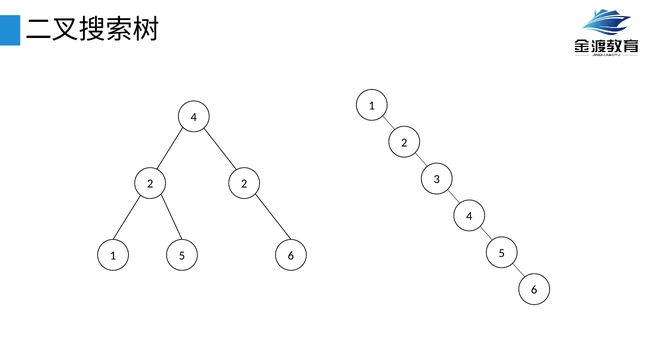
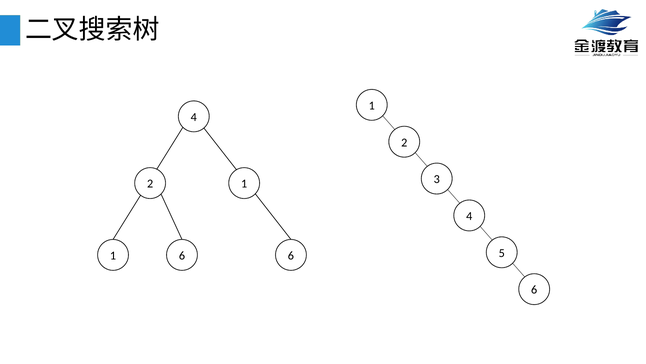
2 2: 2 -> 1 (244, 184)
1 5: 5 -> 6 (182, 255)
